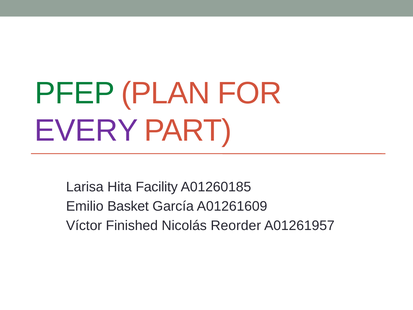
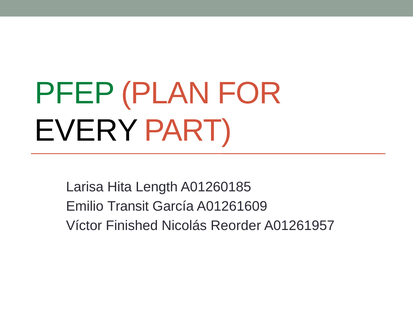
EVERY colour: purple -> black (86, 130)
Facility: Facility -> Length (157, 187)
Basket: Basket -> Transit (128, 206)
